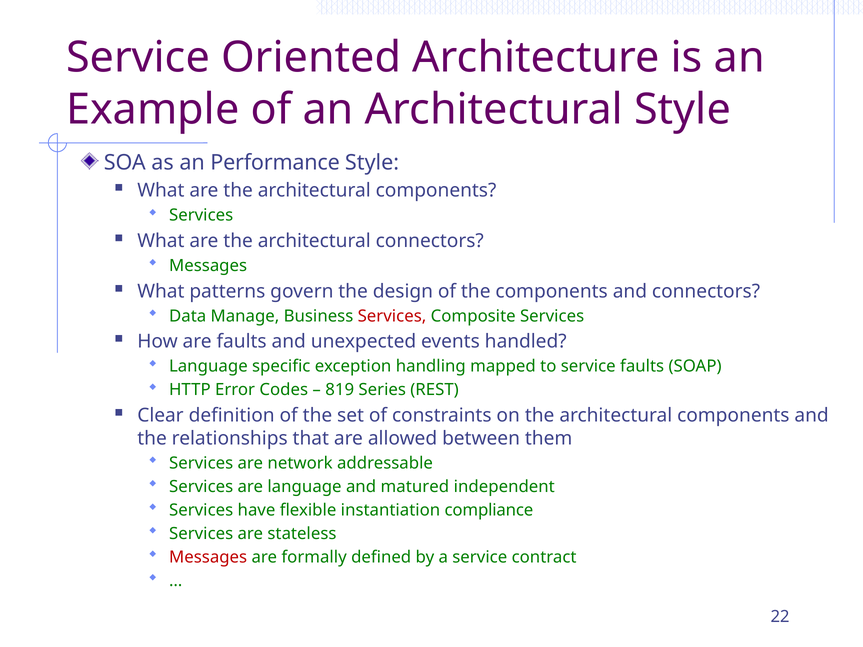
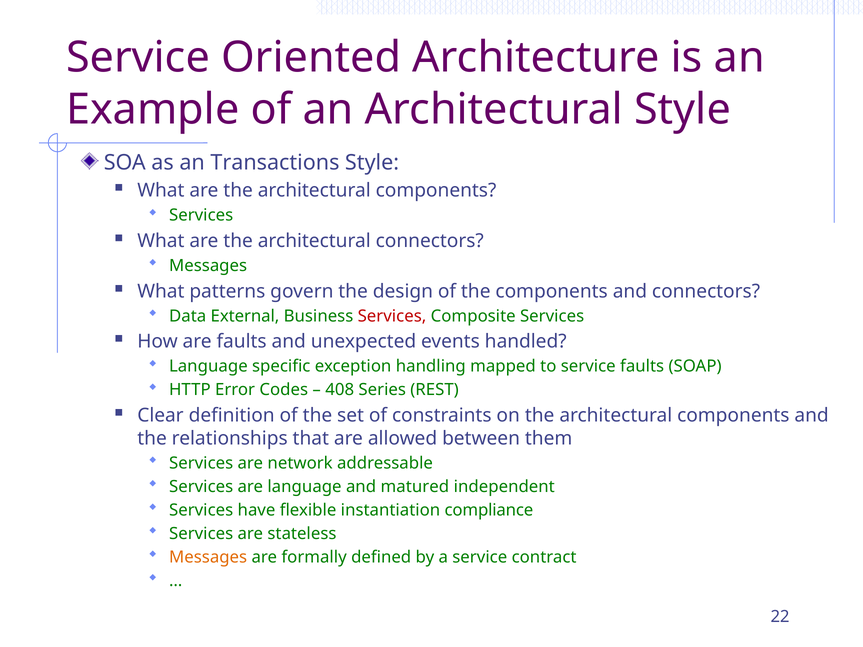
Performance: Performance -> Transactions (275, 163)
Manage: Manage -> External (245, 316)
819: 819 -> 408 (340, 390)
Messages colour: red -> orange (208, 557)
